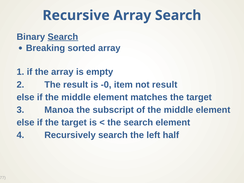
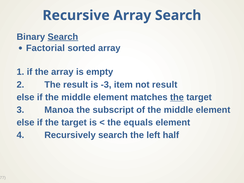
Breaking: Breaking -> Factorial (45, 48)
-0: -0 -> -3 (106, 85)
the underline: none -> present (177, 97)
the search: search -> equals (138, 123)
